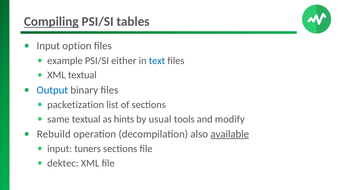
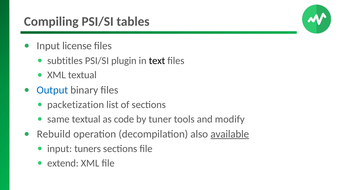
Compiling underline: present -> none (51, 22)
option: option -> license (77, 46)
example: example -> subtitles (65, 61)
either: either -> plugin (124, 61)
text colour: blue -> black (157, 61)
hints: hints -> code (124, 119)
usual: usual -> tuner (160, 119)
dektec: dektec -> extend (63, 163)
